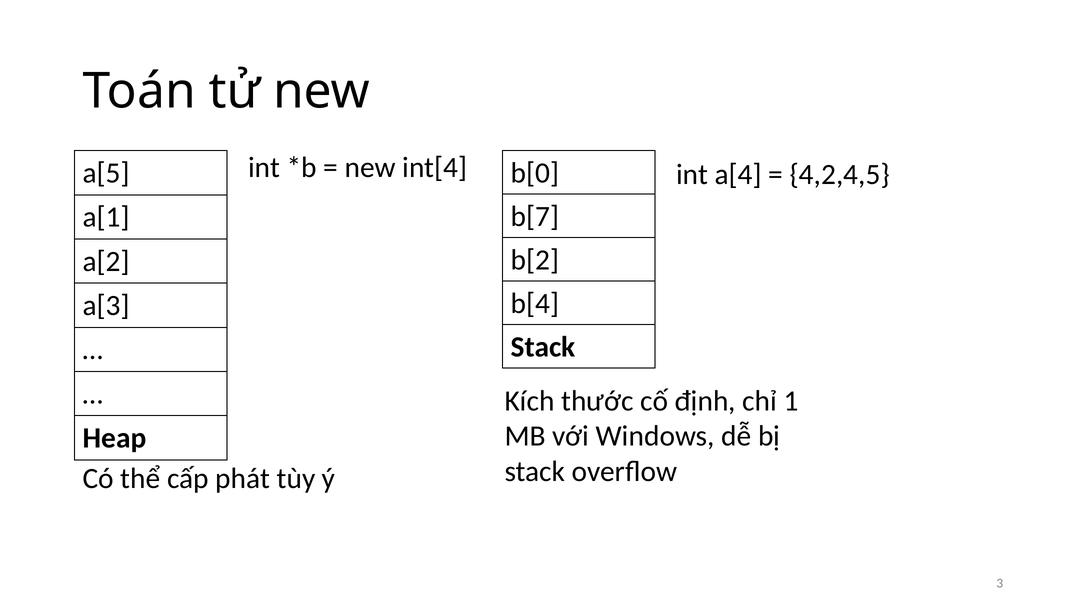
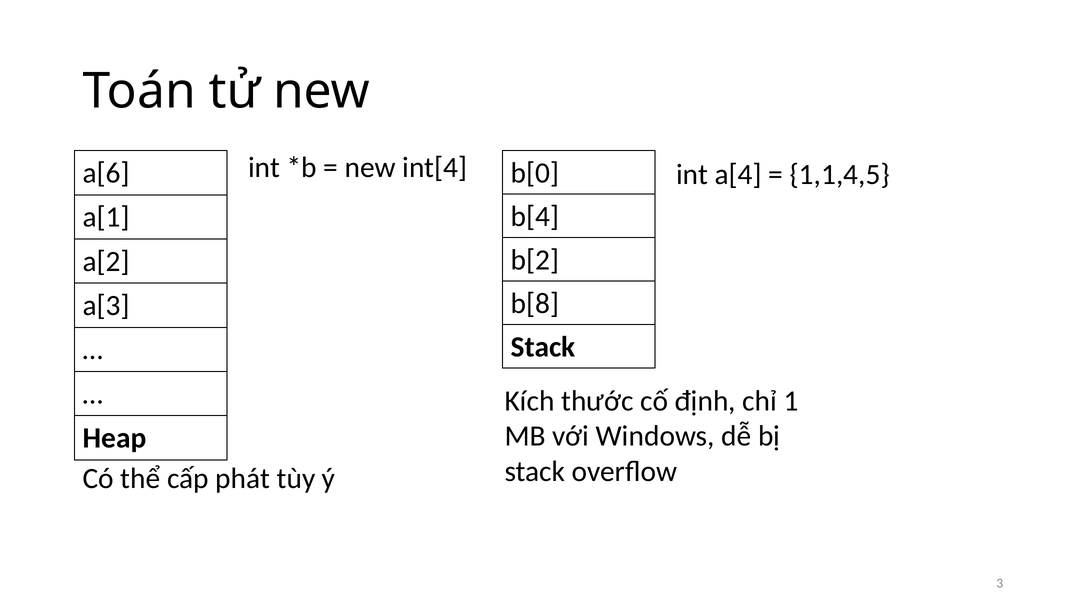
a[5: a[5 -> a[6 (106, 173)
4,2,4,5: 4,2,4,5 -> 1,1,4,5 (840, 174)
b[7: b[7 -> b[4 (535, 216)
b[4: b[4 -> b[8 (535, 303)
